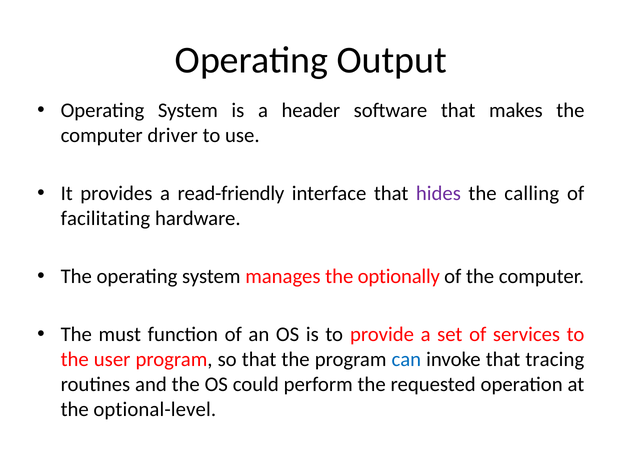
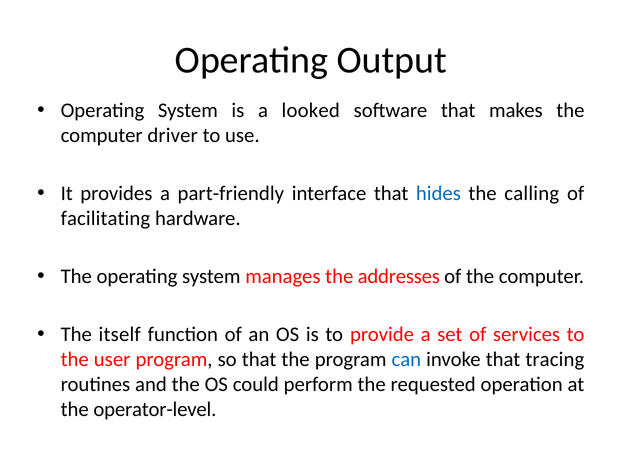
header: header -> looked (311, 110)
read-friendly: read-friendly -> part-friendly (231, 193)
hides colour: purple -> blue (438, 193)
optionally: optionally -> addresses (399, 276)
must: must -> itself (120, 334)
optional-level: optional-level -> operator-level (155, 409)
